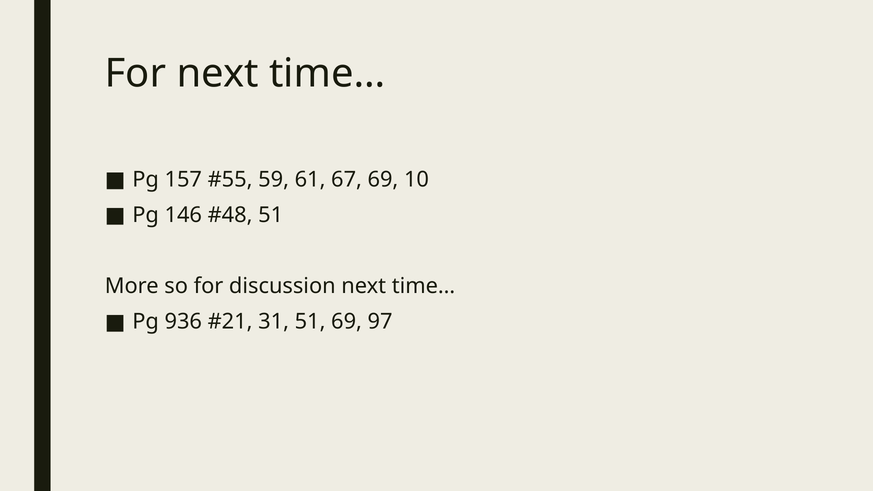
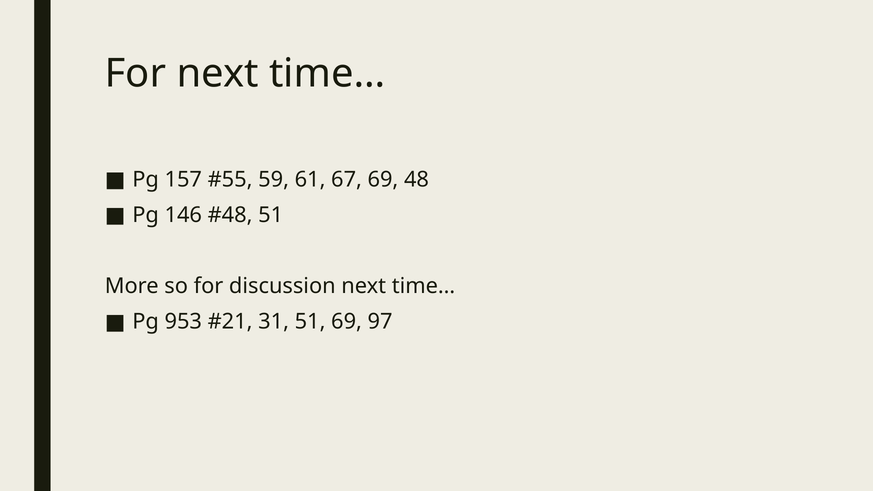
10: 10 -> 48 (416, 179)
936: 936 -> 953 (183, 322)
